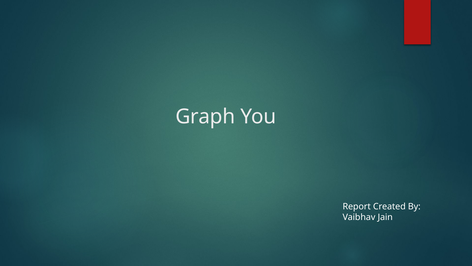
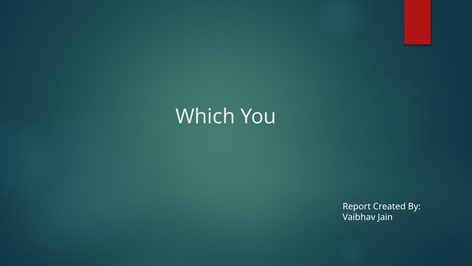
Graph: Graph -> Which (205, 117)
